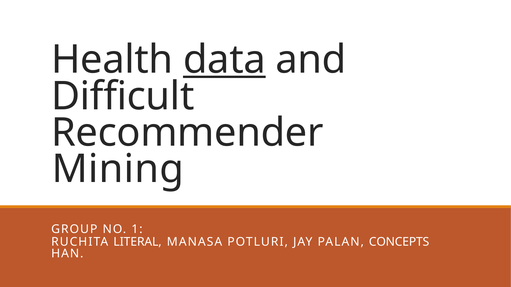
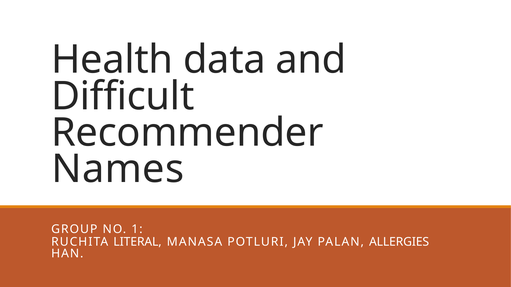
data underline: present -> none (224, 60)
Mining: Mining -> Names (118, 169)
CONCEPTS: CONCEPTS -> ALLERGIES (399, 242)
